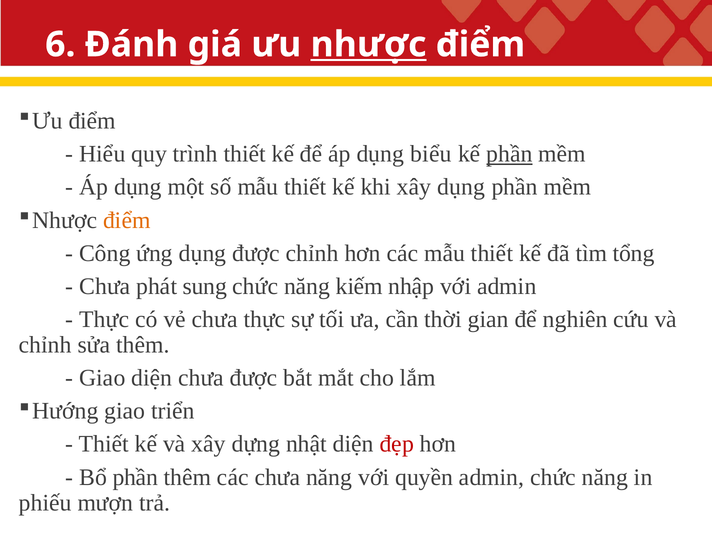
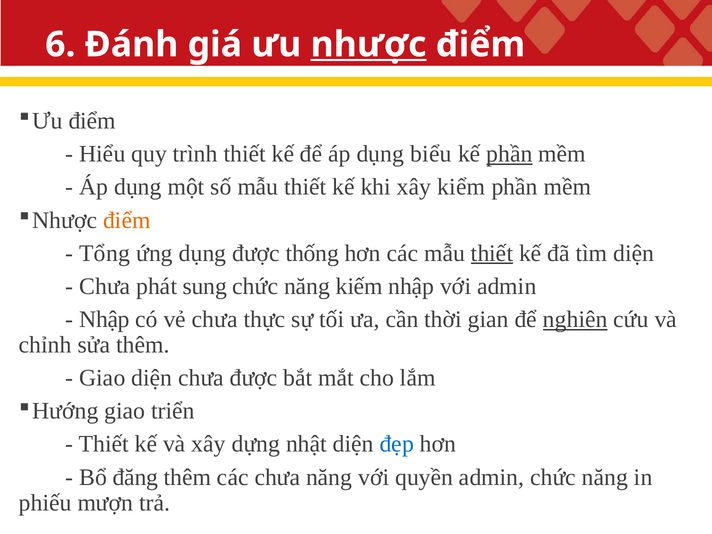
xây dụng: dụng -> kiểm (461, 187)
Công: Công -> Tổng (105, 253)
được chỉnh: chỉnh -> thống (312, 253)
thiết underline: none -> present (492, 253)
tìm tổng: tổng -> diện (634, 253)
Thực: Thực -> Nhập (104, 319)
nghiên underline: none -> present (575, 319)
đẹp colour: red -> blue (397, 444)
Bổ phần: phần -> đăng (135, 477)
